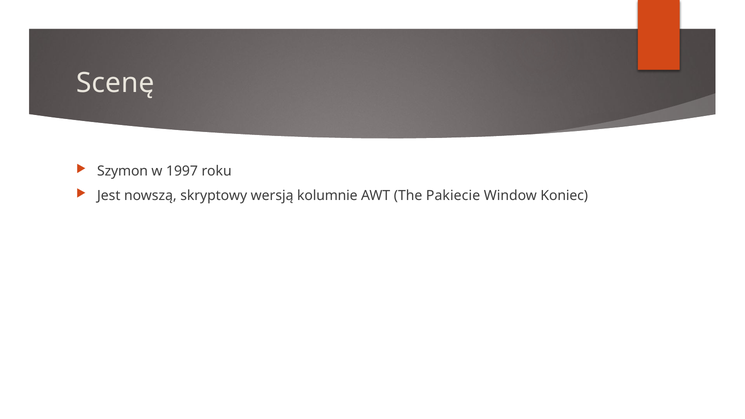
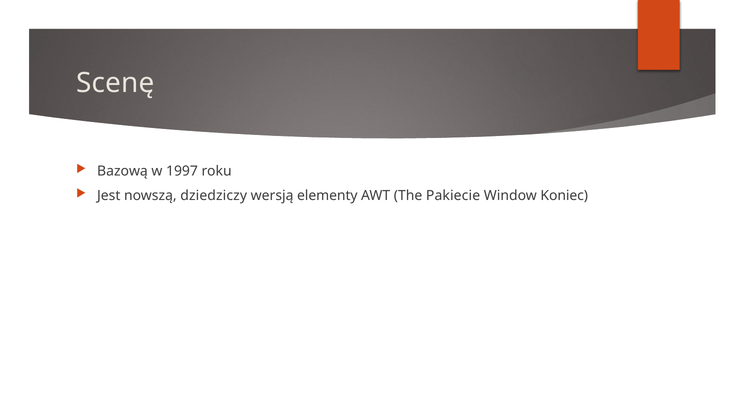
Szymon: Szymon -> Bazową (122, 171)
skryptowy: skryptowy -> dziedziczy (214, 196)
kolumnie: kolumnie -> elementy (327, 196)
